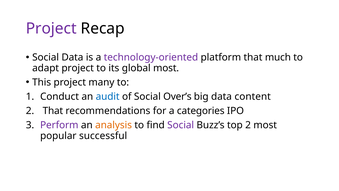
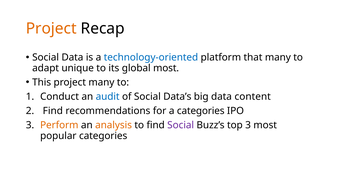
Project colour: purple -> orange (51, 28)
technology-oriented colour: purple -> blue (151, 57)
that much: much -> many (278, 57)
adapt project: project -> unique (78, 68)
Over’s: Over’s -> Data’s (177, 96)
That: That -> Find (53, 111)
Perform colour: purple -> orange (59, 125)
top 2: 2 -> 3 (248, 125)
popular successful: successful -> categories (103, 136)
